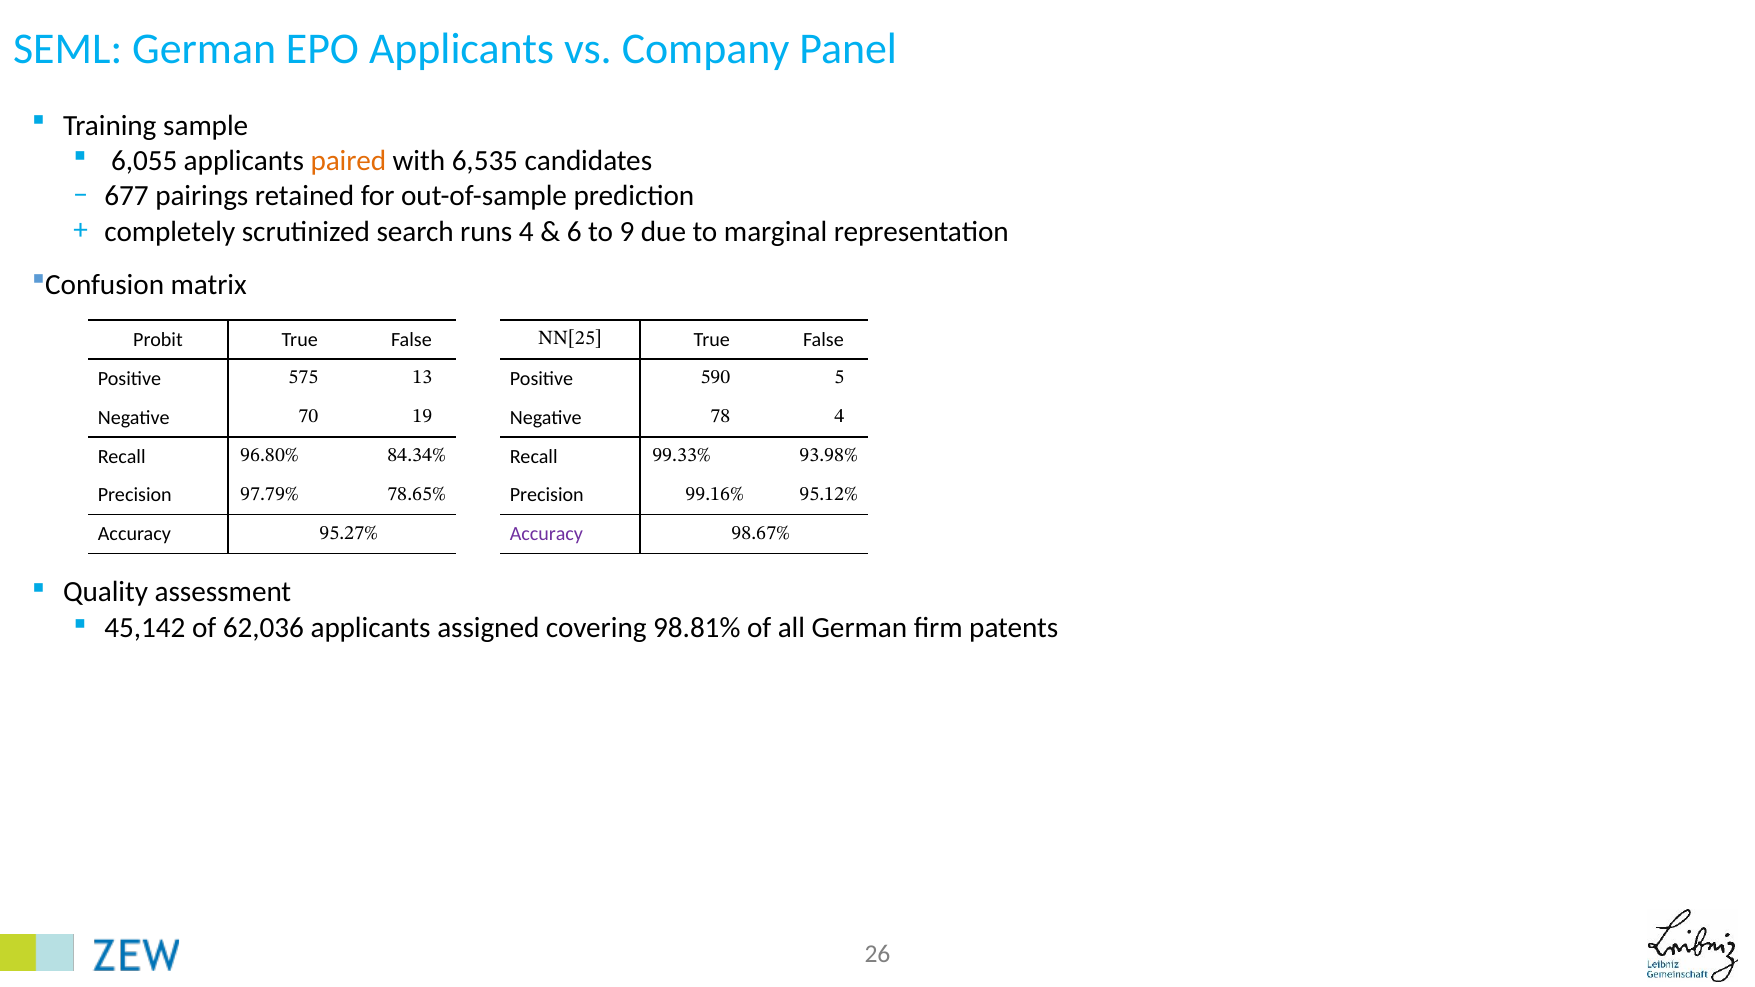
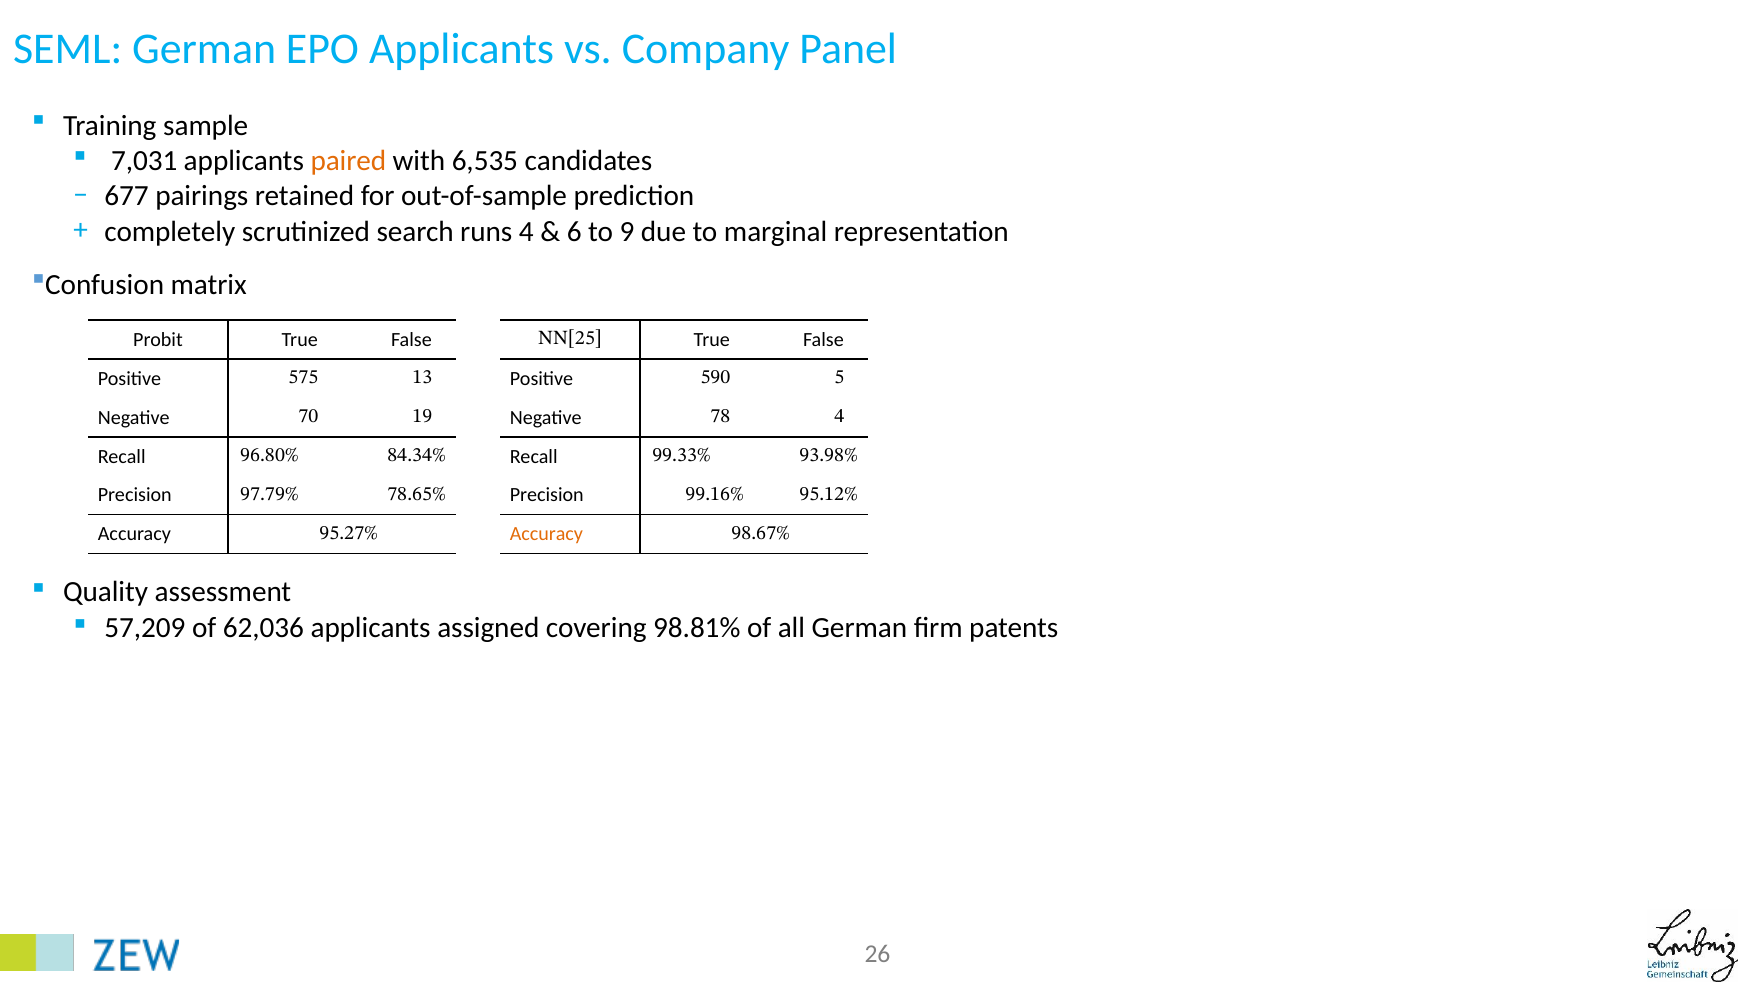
6,055: 6,055 -> 7,031 (144, 161)
Accuracy colour: purple -> orange (546, 534)
45,142: 45,142 -> 57,209 (145, 628)
